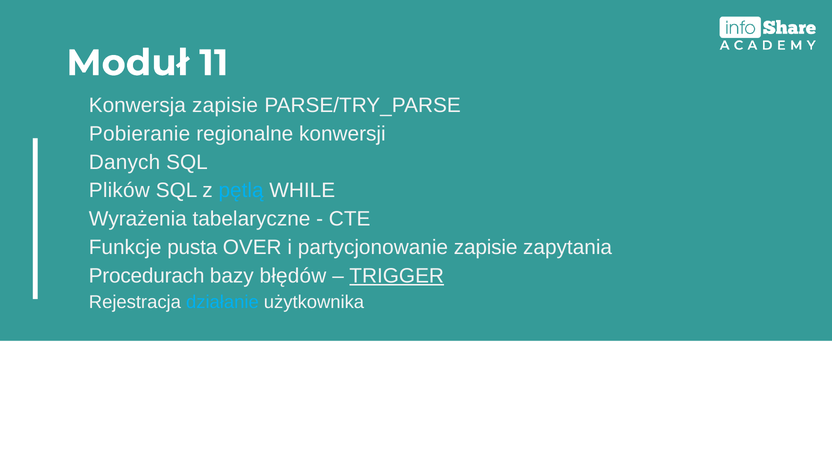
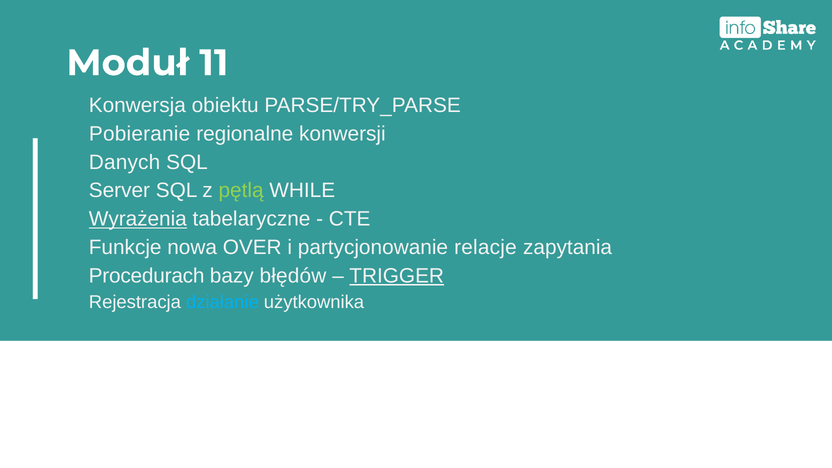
Konwersja zapisie: zapisie -> obiektu (225, 105)
Plików: Plików -> Server (119, 191)
pętlą colour: light blue -> light green (241, 191)
Wyrażenia underline: none -> present (138, 219)
pusta: pusta -> nowa (192, 247)
partycjonowanie zapisie: zapisie -> relacje (485, 247)
